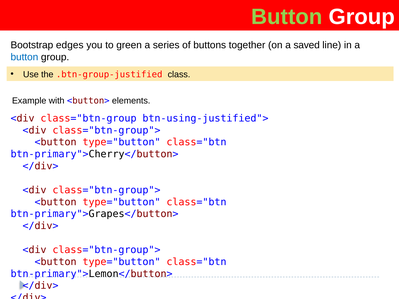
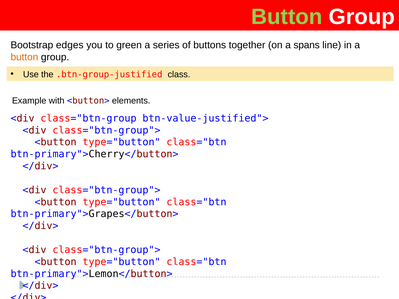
saved: saved -> spans (307, 45)
button colour: blue -> orange (24, 57)
btn-using-justified">: btn-using-justified"> -> btn-value-justified"> (205, 118)
